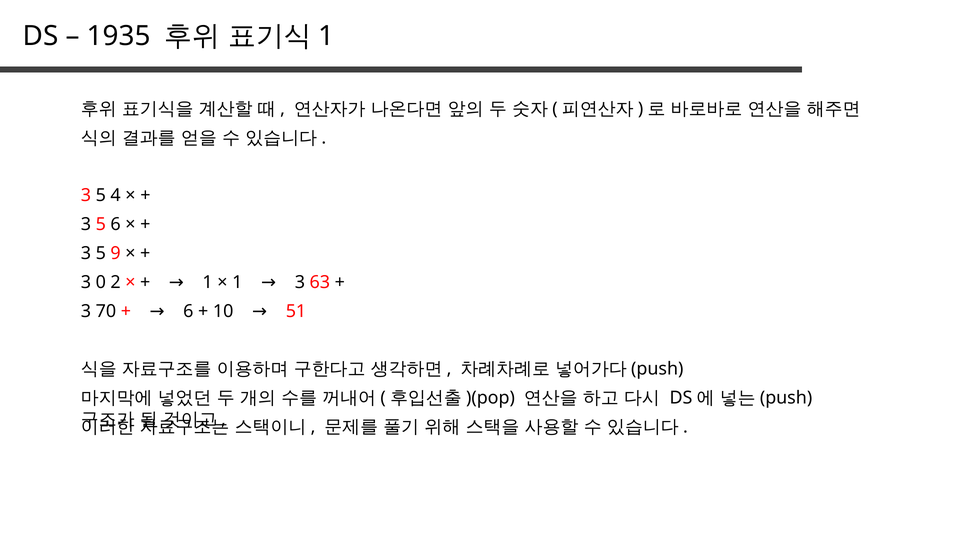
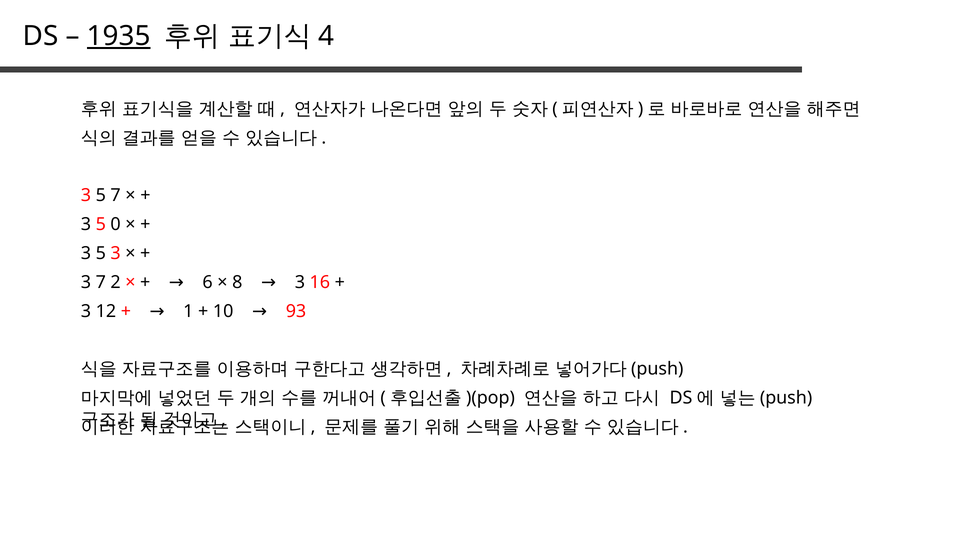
1935 underline: none -> present (119, 36)
1: 1 -> 4 (326, 36)
5 4: 4 -> 7 (116, 195)
5 6: 6 -> 0 (116, 224)
5 9: 9 -> 3 (116, 253)
63: 63 -> 16 (320, 282)
3 0: 0 -> 7 (101, 282)
1: 1 -> 6 (208, 282)
1: 1 -> 8 (237, 282)
51: 51 -> 93 (296, 311)
70: 70 -> 12 (106, 311)
6: 6 -> 1 (188, 311)
